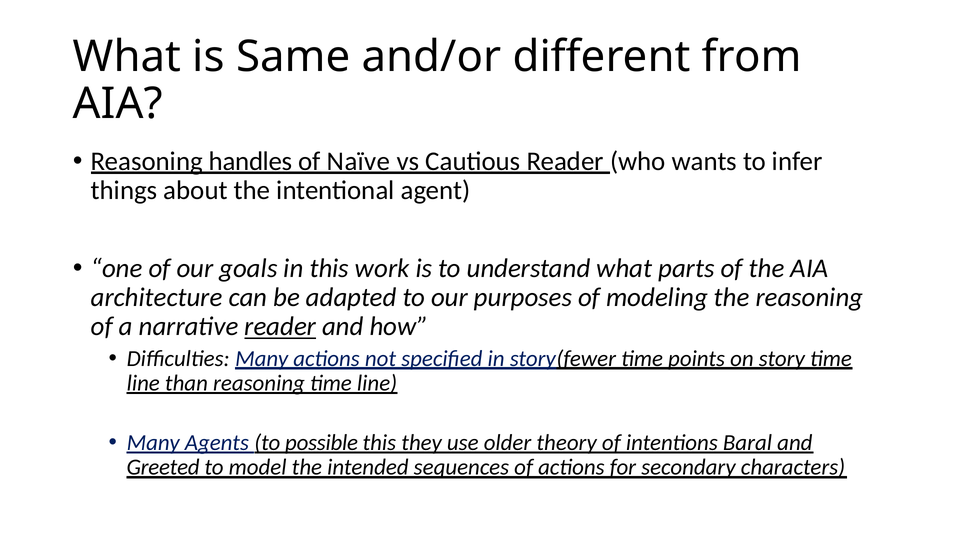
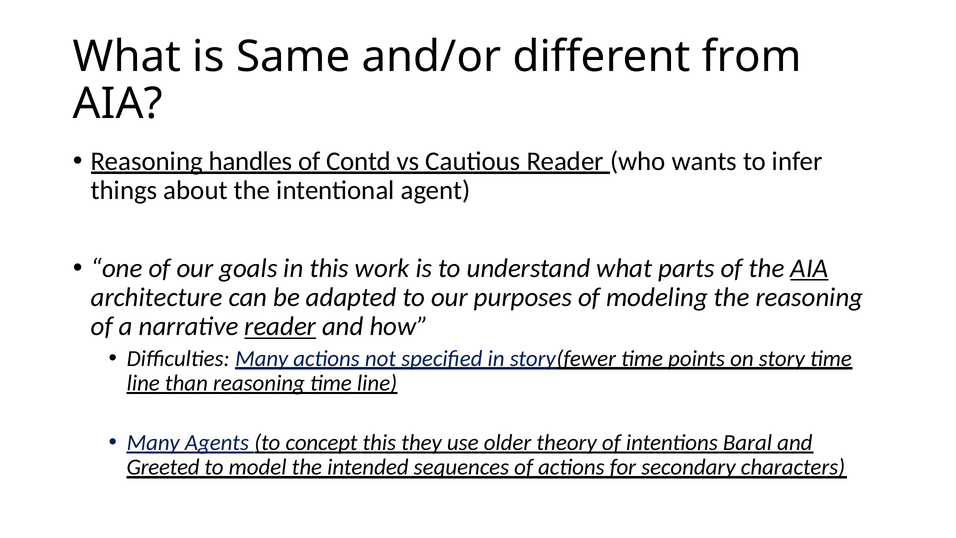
Naïve: Naïve -> Contd (359, 161)
AIA underline: none -> present (809, 268)
possible: possible -> concept (322, 442)
